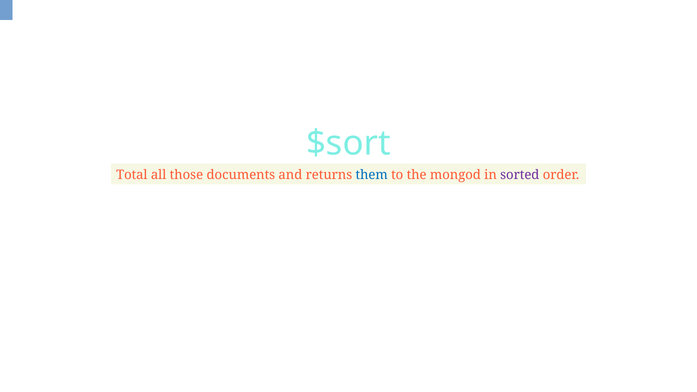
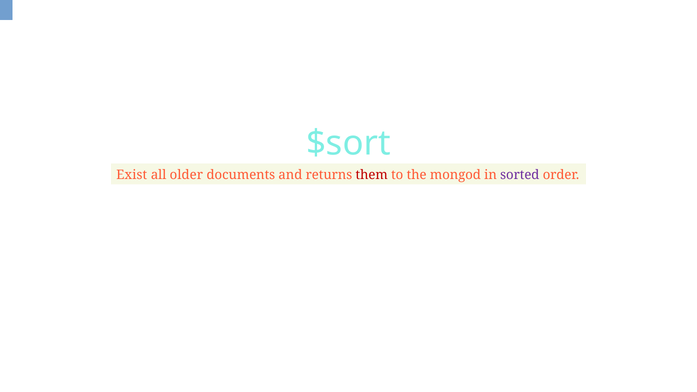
Total: Total -> Exist (132, 175)
those: those -> older (186, 175)
them colour: blue -> red (372, 175)
